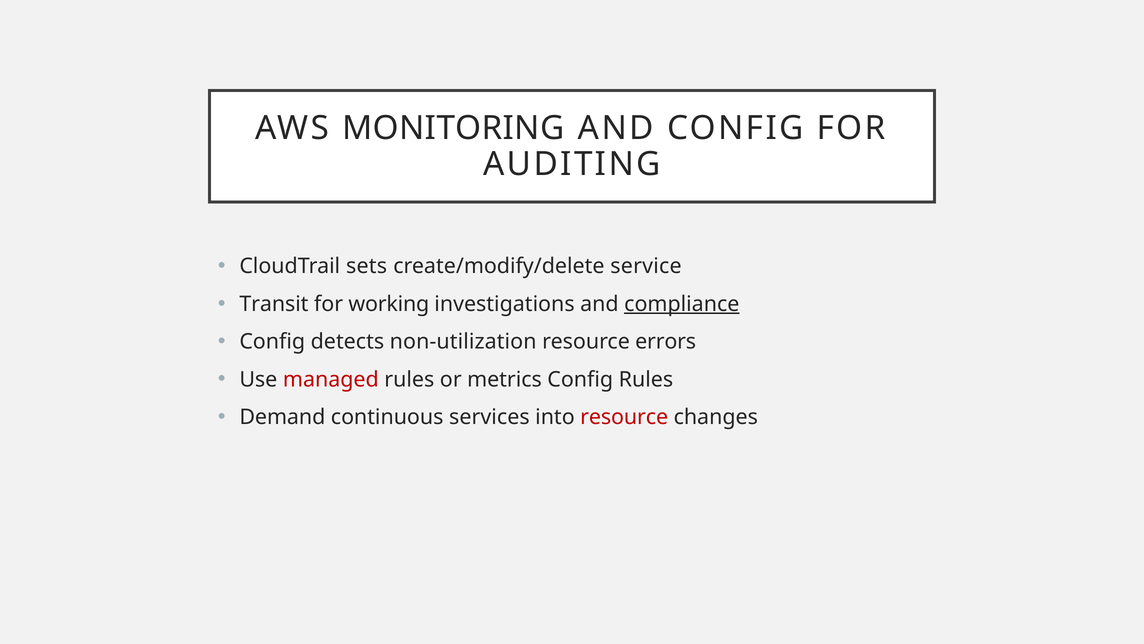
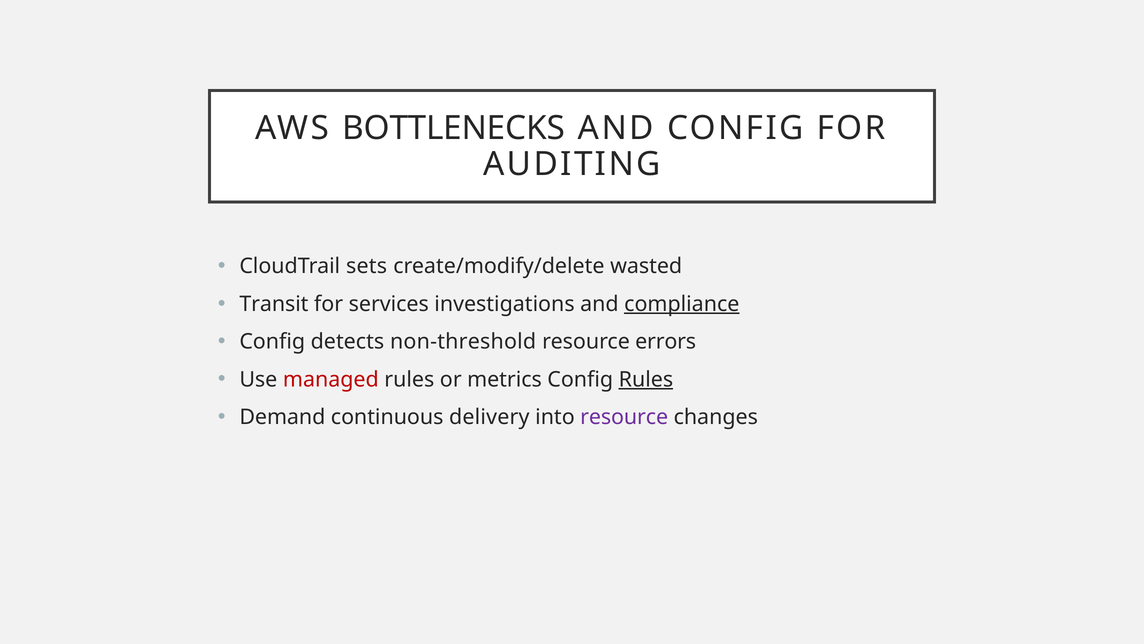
MONITORING: MONITORING -> BOTTLENECKS (454, 128)
service: service -> wasted (646, 266)
working: working -> services (389, 304)
non-utilization: non-utilization -> non-threshold (463, 342)
Rules underline: none -> present (646, 379)
services: services -> delivery (489, 417)
resource colour: red -> purple (624, 417)
